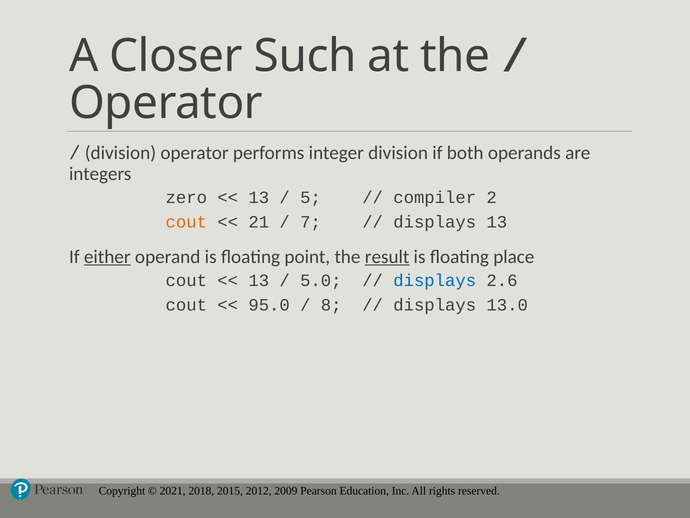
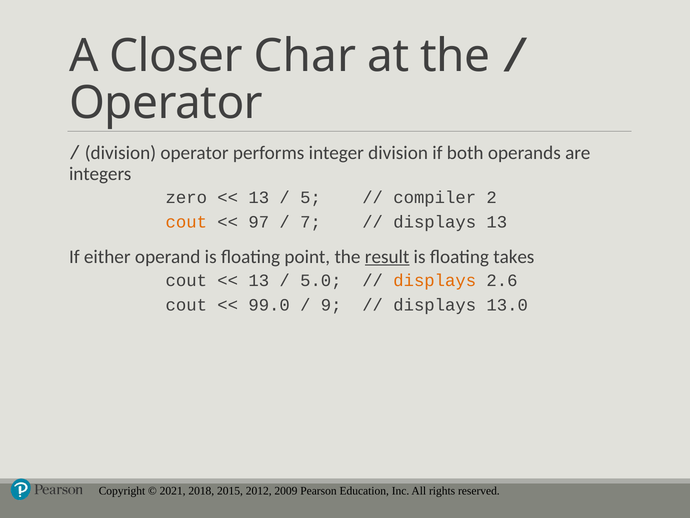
Such: Such -> Char (305, 56)
21: 21 -> 97 (259, 222)
either underline: present -> none (107, 257)
place: place -> takes (514, 257)
displays colour: blue -> orange (435, 280)
95.0: 95.0 -> 99.0 (269, 305)
8: 8 -> 9 (331, 305)
